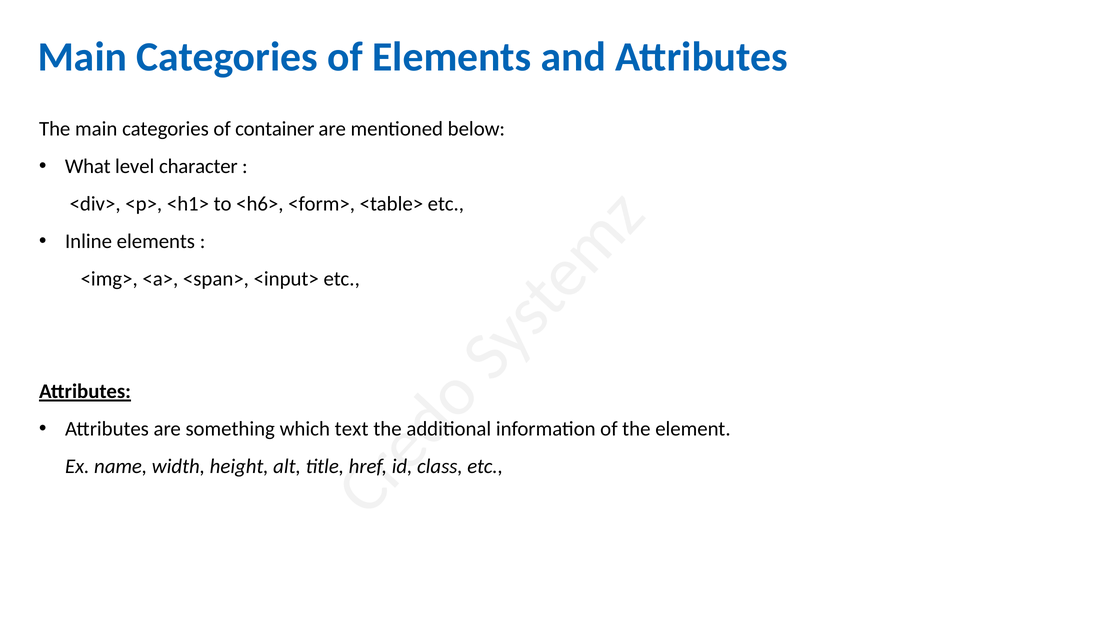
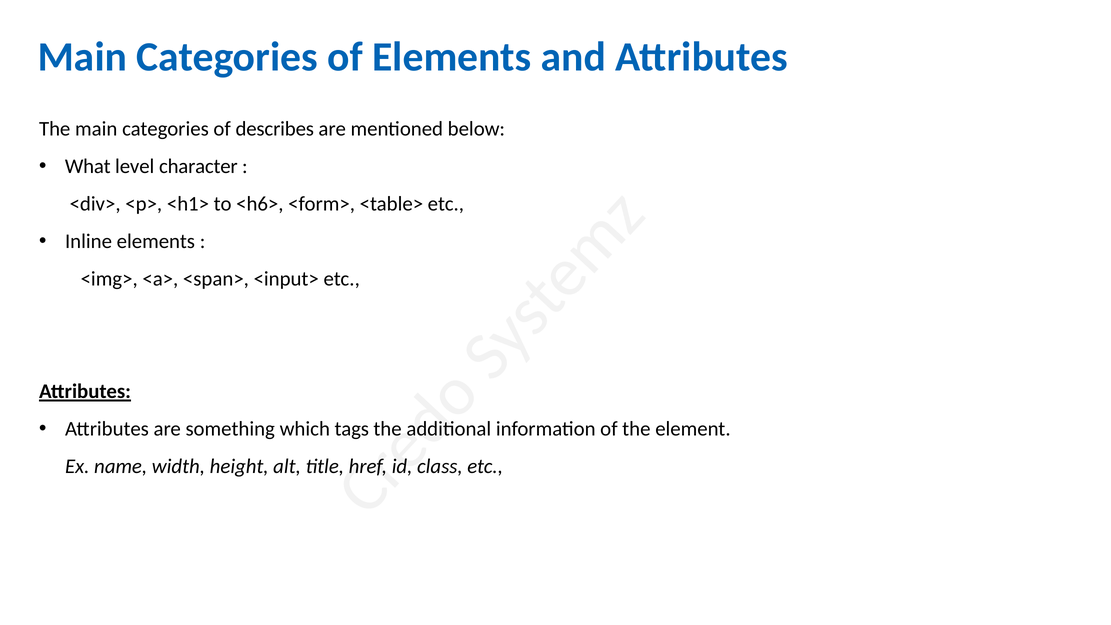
container: container -> describes (275, 129)
text: text -> tags (352, 429)
